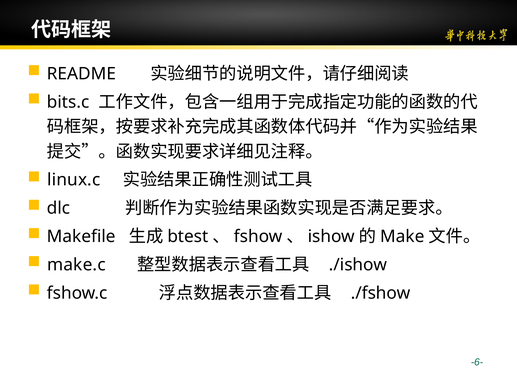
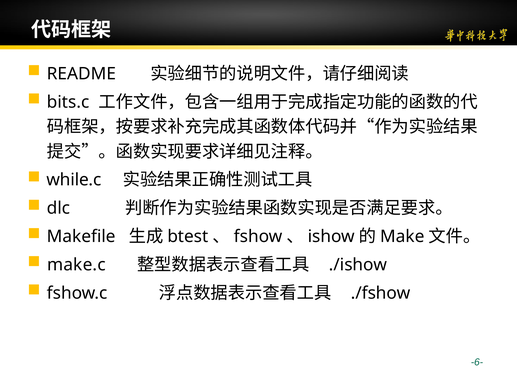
linux.c: linux.c -> while.c (74, 180)
